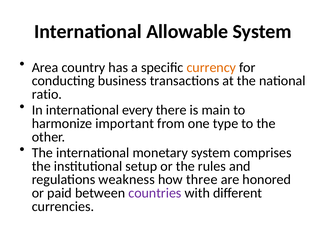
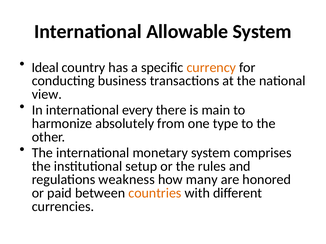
Area: Area -> Ideal (45, 68)
ratio: ratio -> view (47, 94)
important: important -> absolutely (125, 124)
three: three -> many (202, 180)
countries colour: purple -> orange (155, 193)
